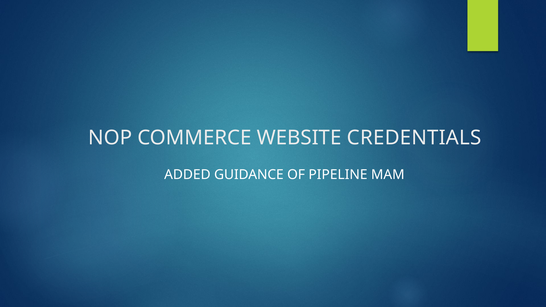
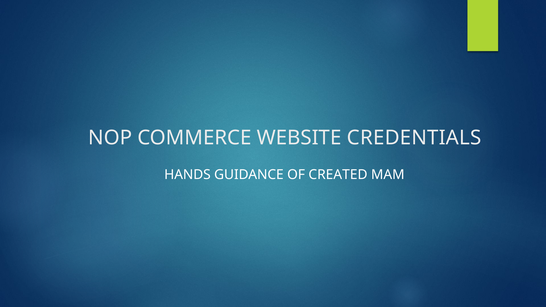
ADDED: ADDED -> HANDS (187, 175)
PIPELINE: PIPELINE -> CREATED (338, 175)
